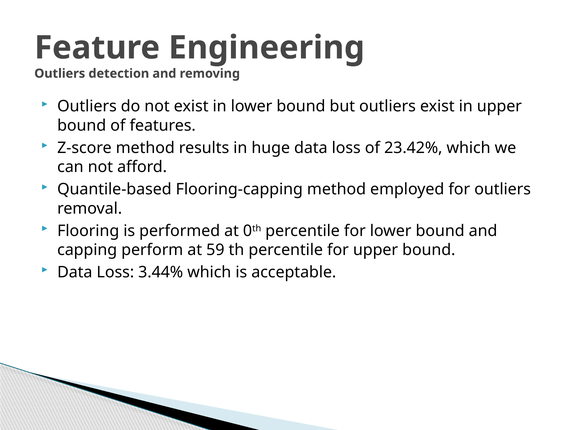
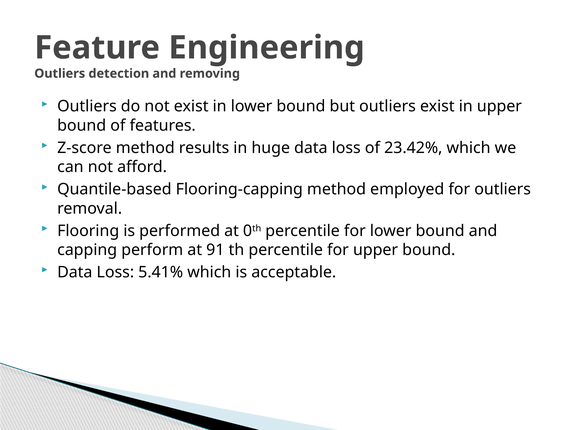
59: 59 -> 91 (215, 250)
3.44%: 3.44% -> 5.41% (161, 272)
